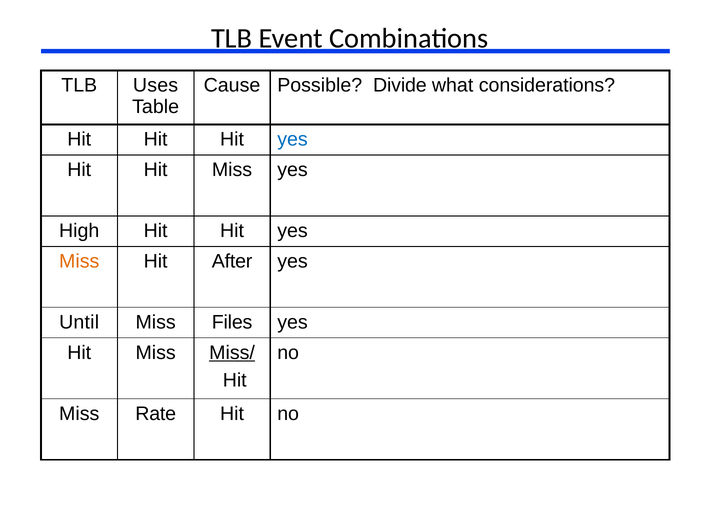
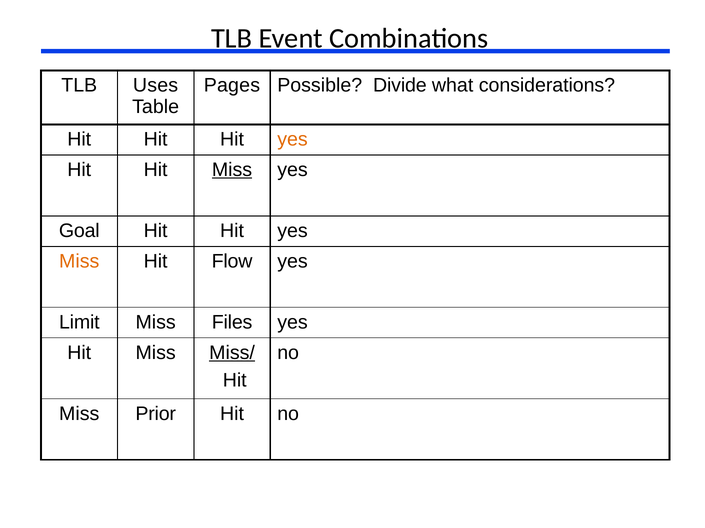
Cause: Cause -> Pages (232, 85)
yes colour: blue -> orange (293, 139)
Miss underline: none -> present (232, 170)
High: High -> Goal (79, 231)
After: After -> Flow (232, 261)
Until: Until -> Limit (79, 323)
Rate: Rate -> Prior (156, 414)
